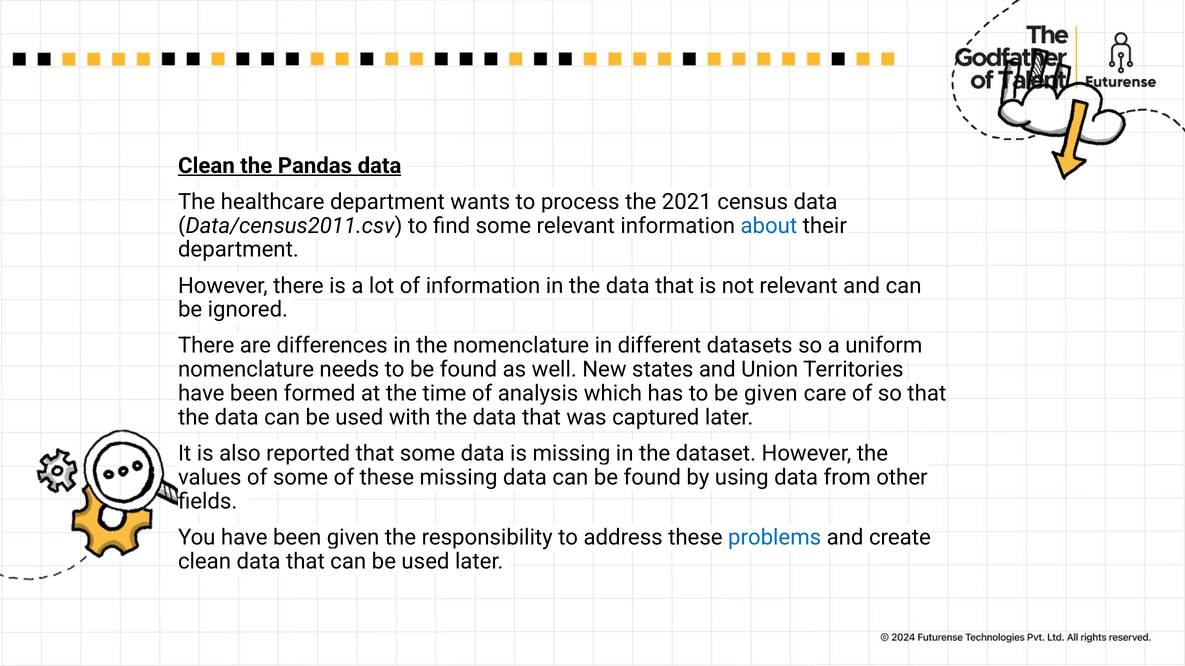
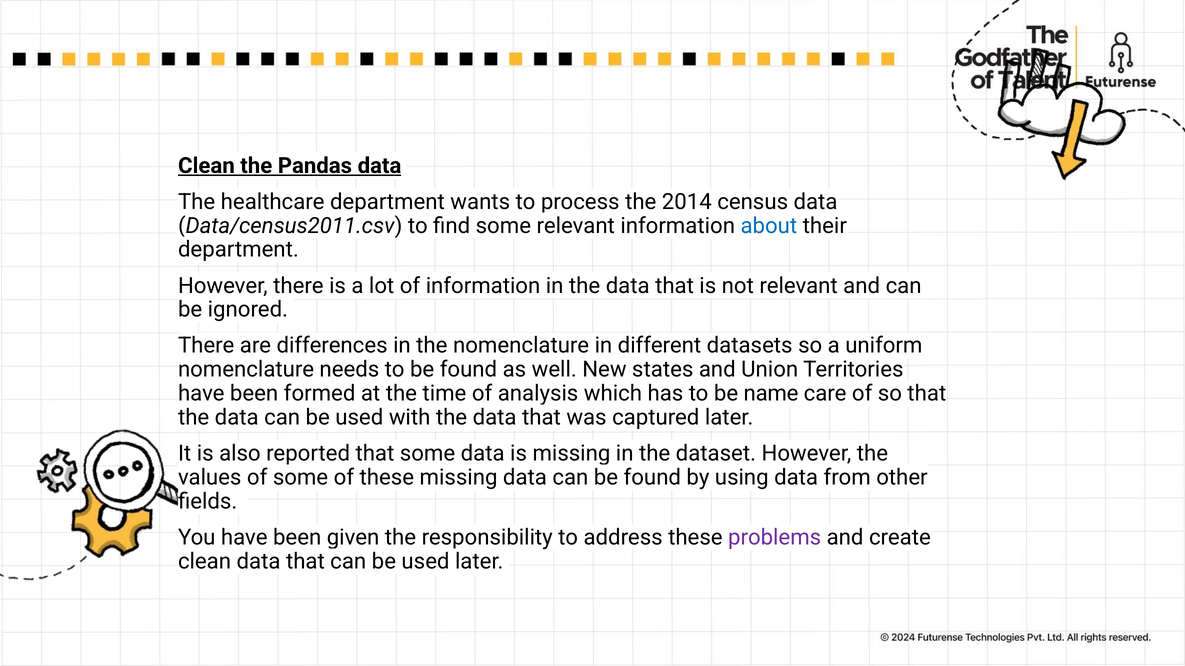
2021: 2021 -> 2014 (687, 202)
be given: given -> name (771, 394)
problems colour: blue -> purple (775, 538)
